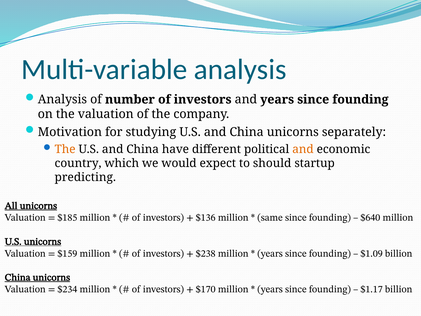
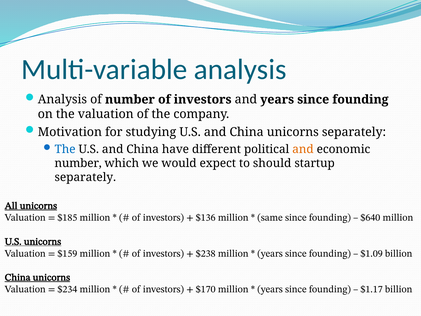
The colour: orange -> blue (65, 149)
country: country -> number (78, 163)
predicting: predicting -> separately (85, 177)
